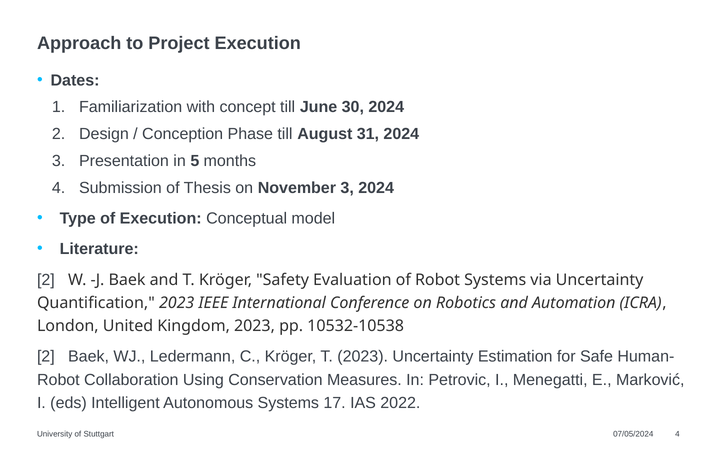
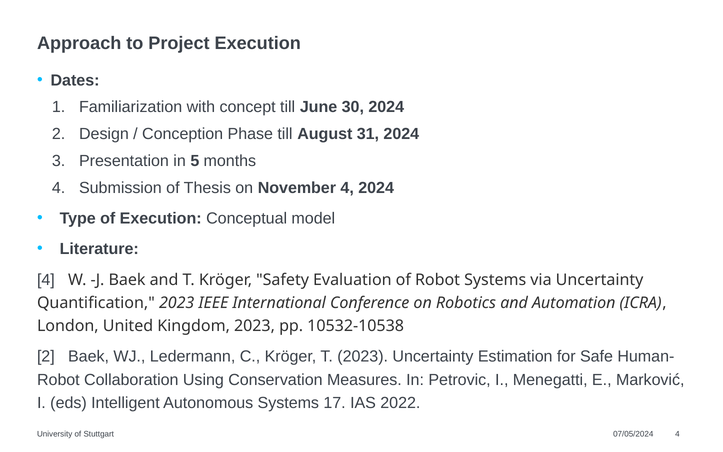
November 3: 3 -> 4 (347, 188)
2: 2 -> 4 (46, 280)
